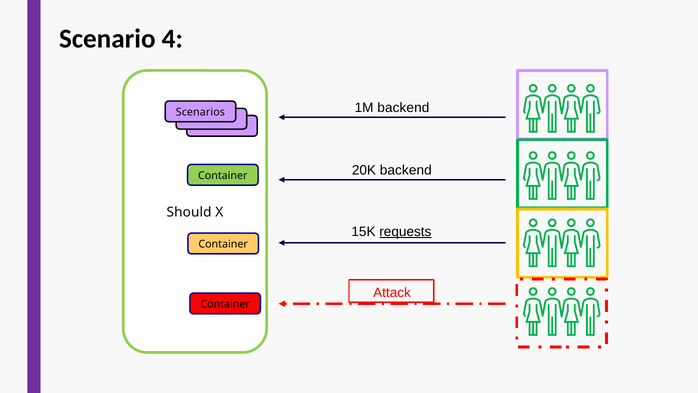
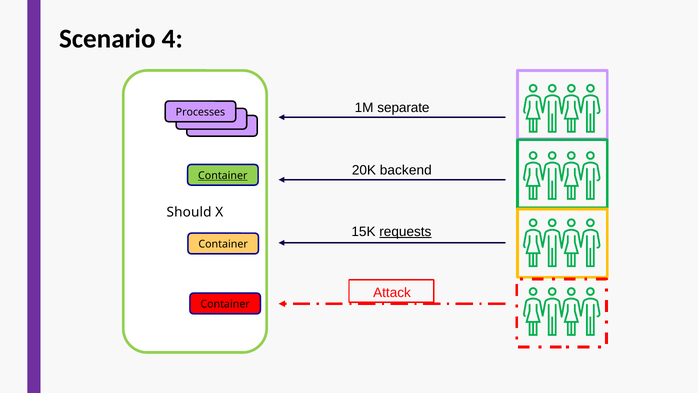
1M backend: backend -> separate (403, 108)
Scenarios: Scenarios -> Processes (200, 112)
Container underline: none -> present (223, 175)
